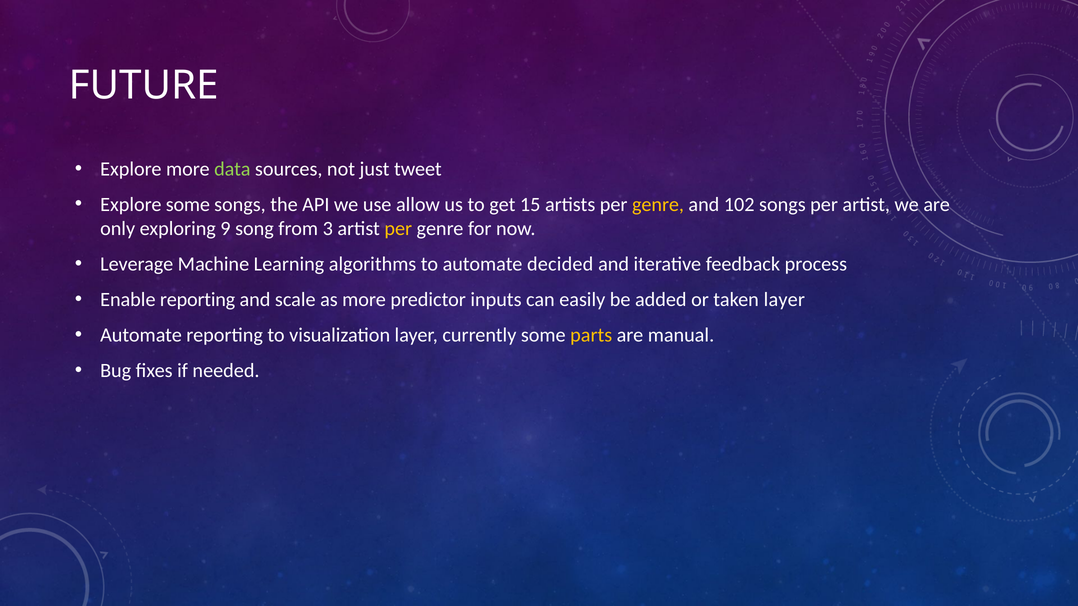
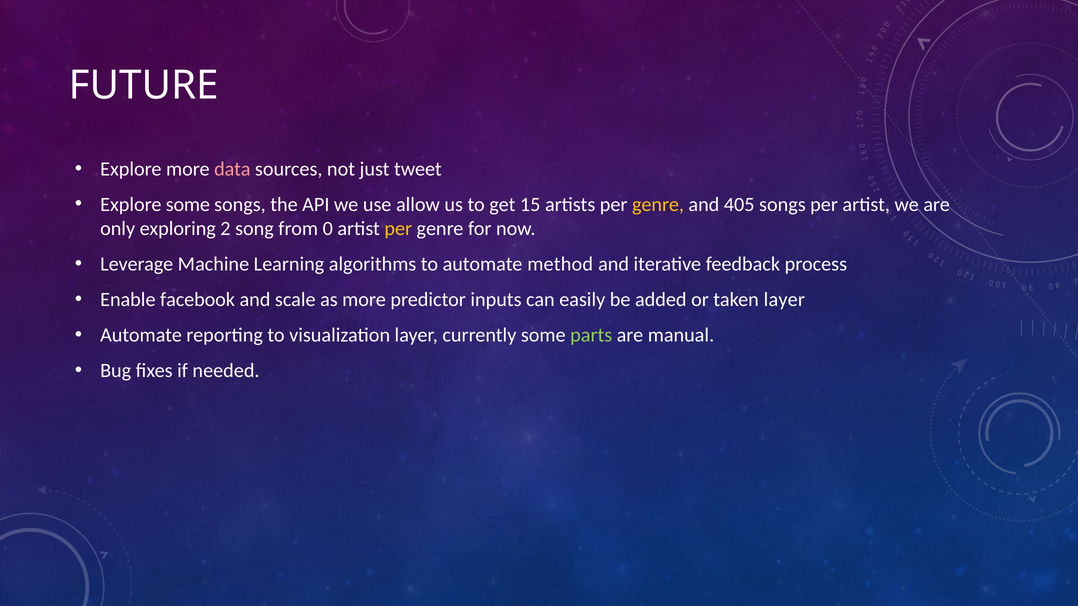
data colour: light green -> pink (232, 169)
102: 102 -> 405 (739, 205)
9: 9 -> 2 (225, 229)
3: 3 -> 0 (328, 229)
decided: decided -> method (560, 264)
Enable reporting: reporting -> facebook (198, 300)
parts colour: yellow -> light green (591, 335)
